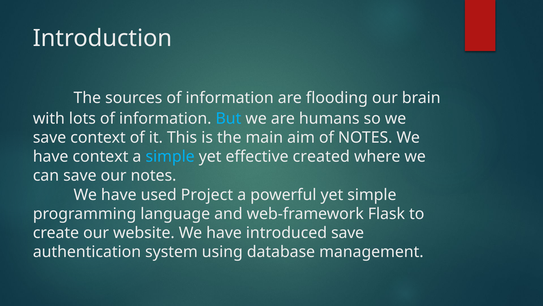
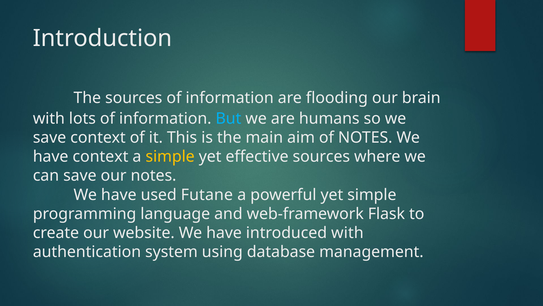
simple colour: light blue -> yellow (170, 156)
effective created: created -> sources (321, 156)
Project: Project -> Futane (207, 194)
introduced save: save -> with (347, 232)
